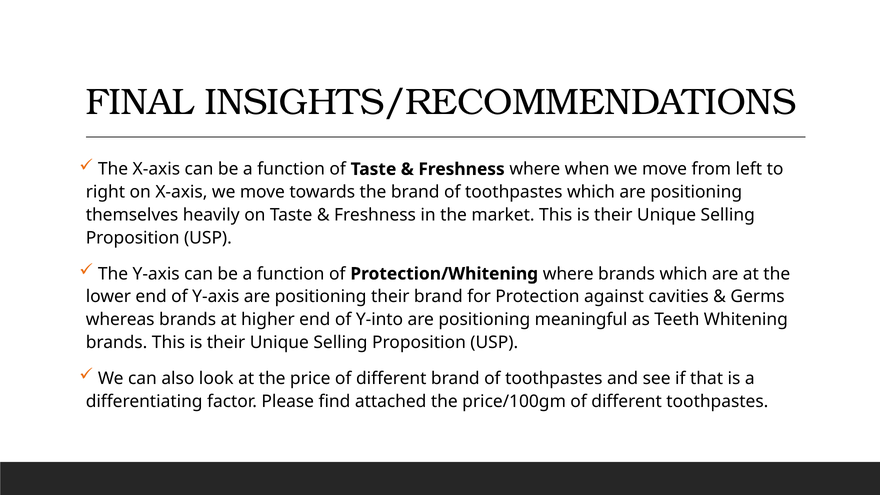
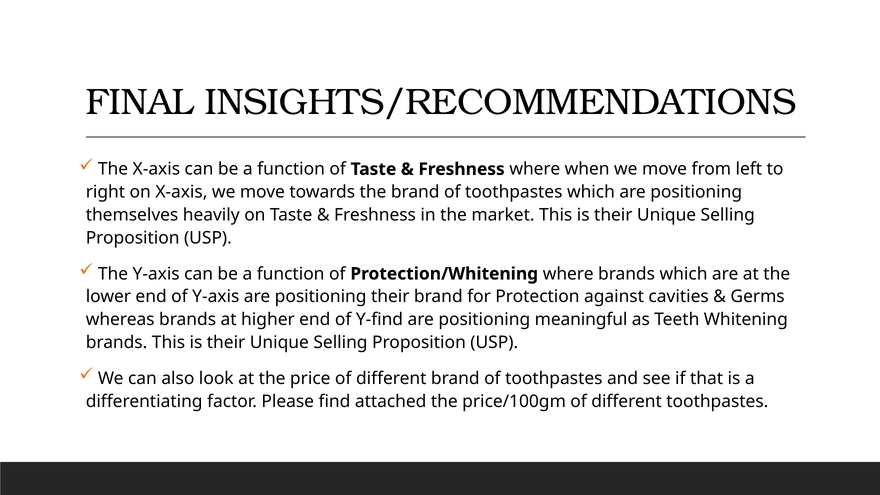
Y-into: Y-into -> Y-find (380, 320)
